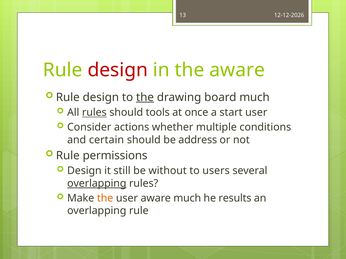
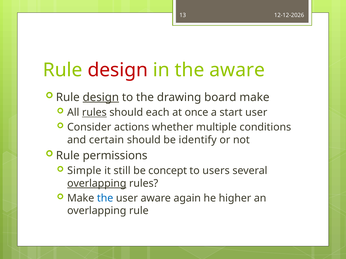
design underline: none -> present (101, 97)
the underline: present -> none (145, 97)
board much: much -> make (254, 97)
tools: tools -> each (158, 113)
address: address -> identify (198, 140)
Design: Design -> Simple (84, 171)
without: without -> concept (168, 171)
the colour: orange -> blue (105, 198)
aware much: much -> again (187, 198)
results: results -> higher (235, 198)
